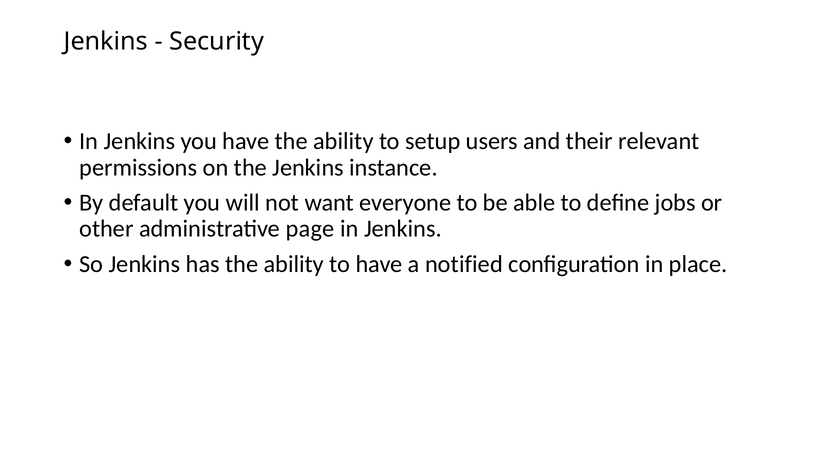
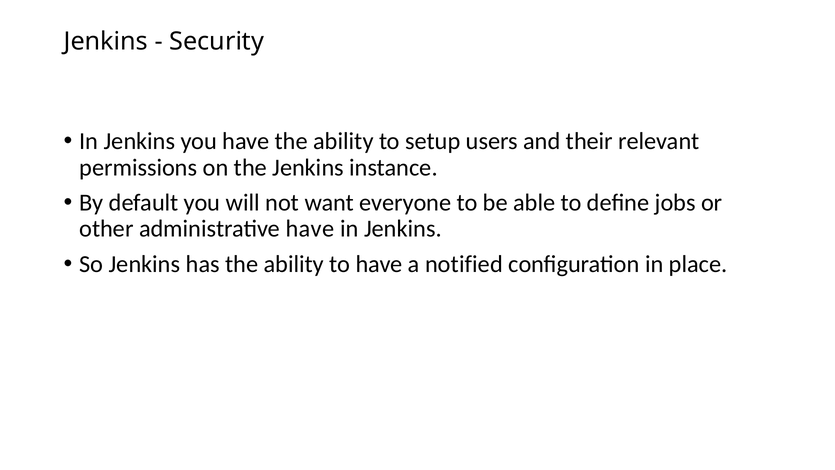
administrative page: page -> have (310, 229)
